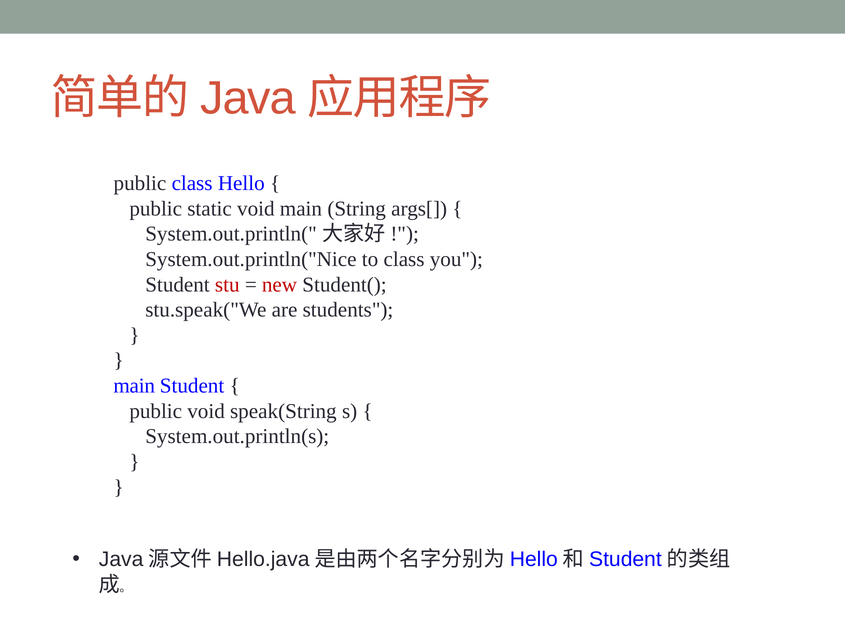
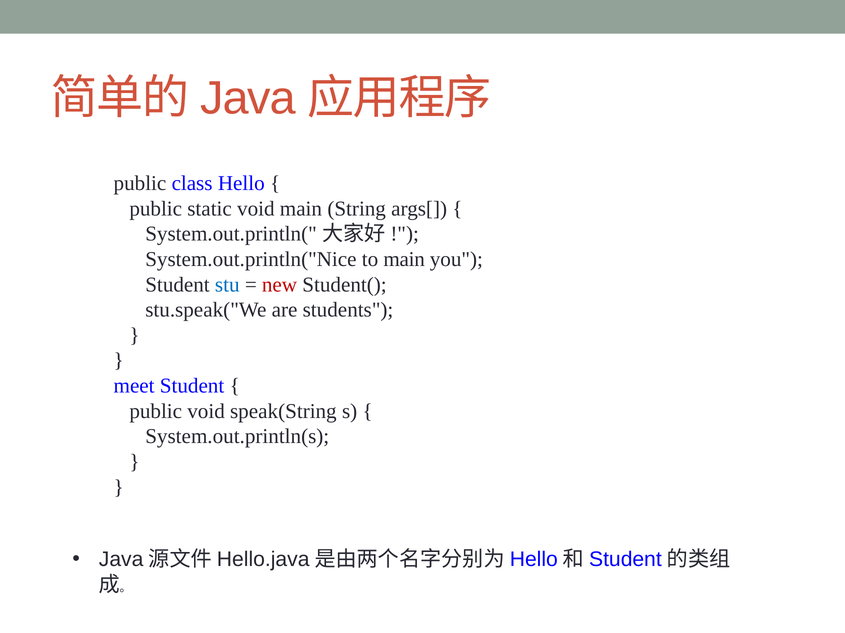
to class: class -> main (404, 260)
stu colour: red -> blue (227, 285)
main: main -> meet (134, 386)
